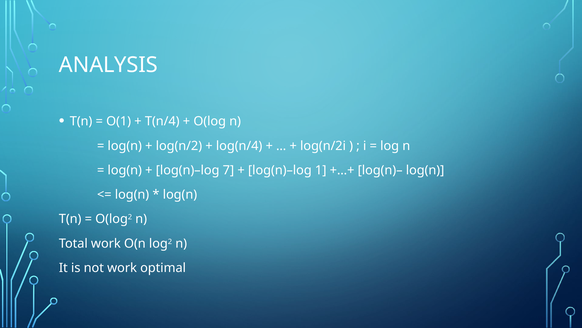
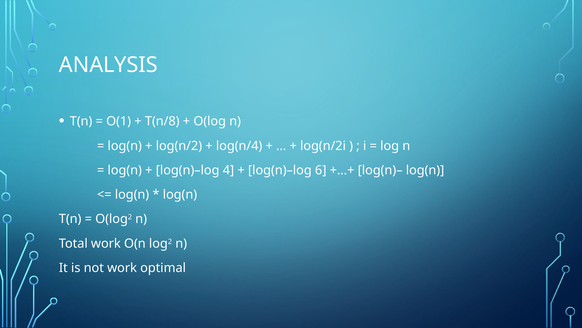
T(n/4: T(n/4 -> T(n/8 (162, 121)
7: 7 -> 4 (228, 170)
1: 1 -> 6 (321, 170)
